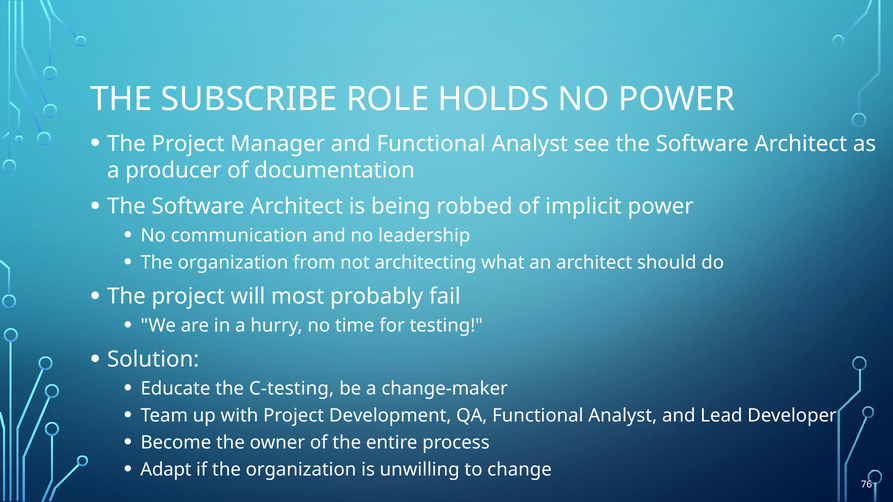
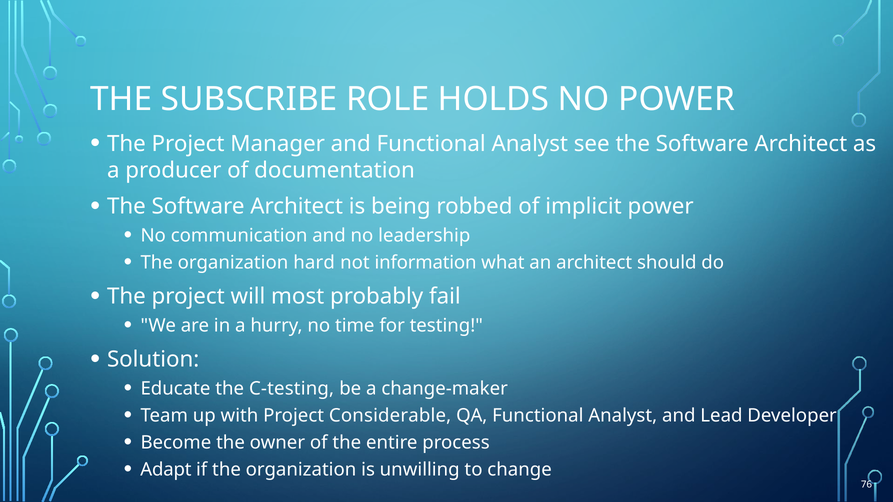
from: from -> hard (314, 263)
architecting: architecting -> information (426, 263)
Development: Development -> Considerable (390, 416)
